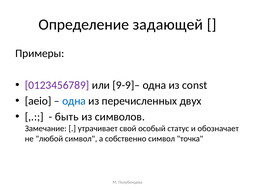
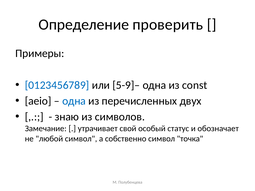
задающей: задающей -> проверить (168, 25)
0123456789 colour: purple -> blue (57, 85)
9-9]–: 9-9]– -> 5-9]– (126, 85)
быть: быть -> знаю (67, 117)
